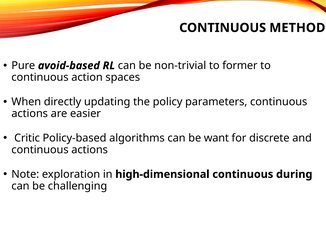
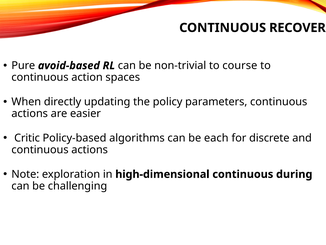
METHOD: METHOD -> RECOVER (297, 28)
former: former -> course (240, 66)
want: want -> each (216, 138)
